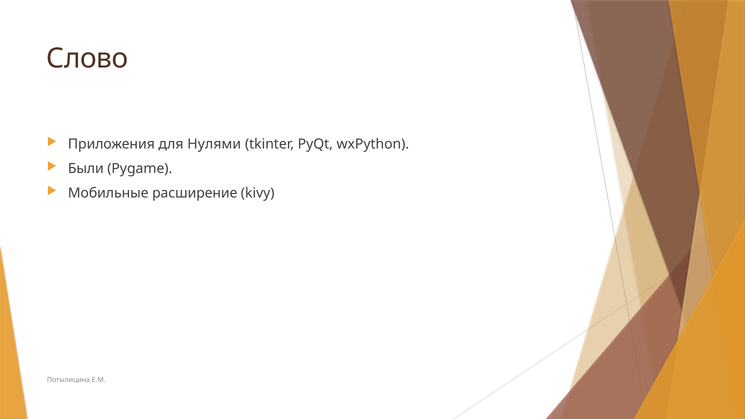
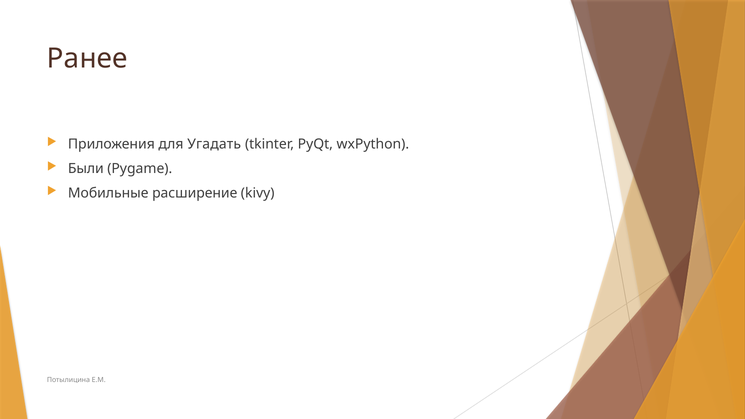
Слово: Слово -> Ранее (87, 59)
Нулями: Нулями -> Угадать (214, 144)
